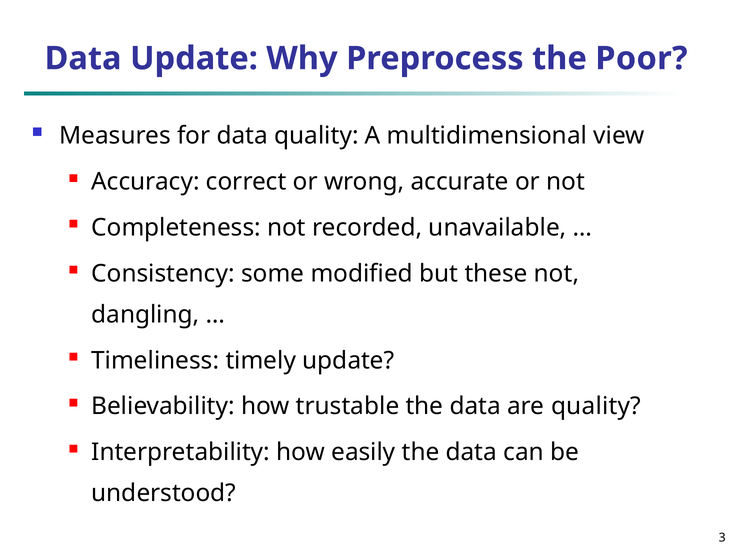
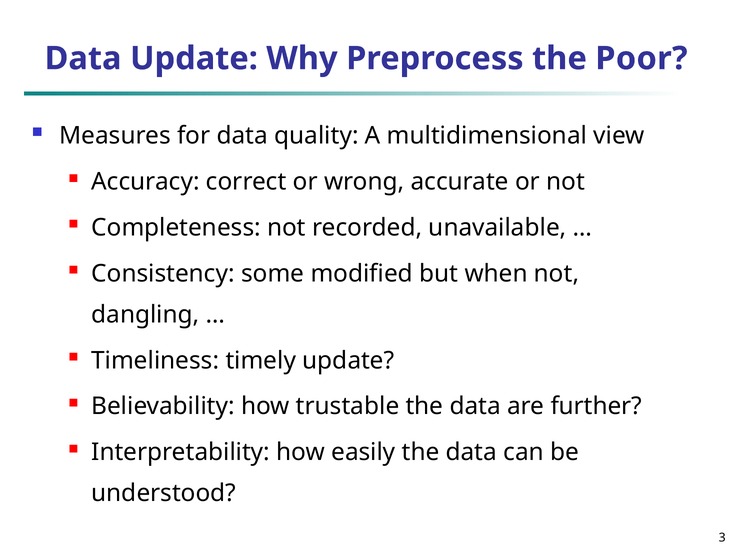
these: these -> when (496, 273)
are quality: quality -> further (596, 406)
